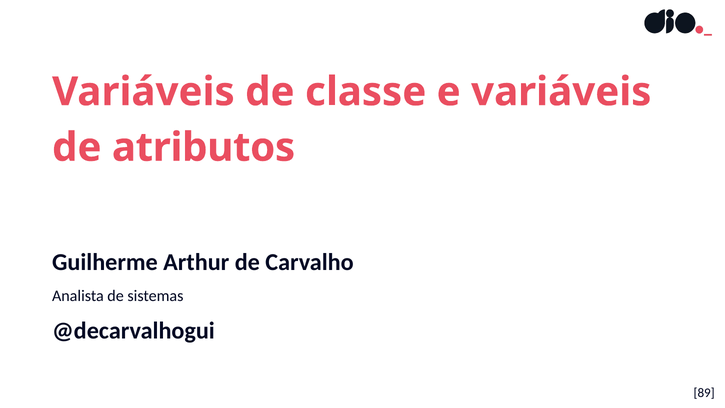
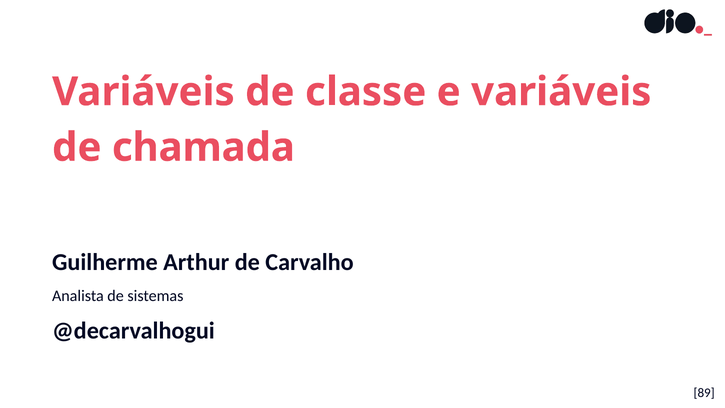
atributos: atributos -> chamada (203, 147)
